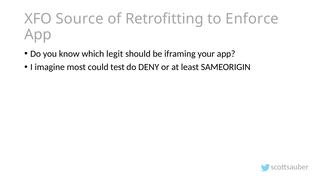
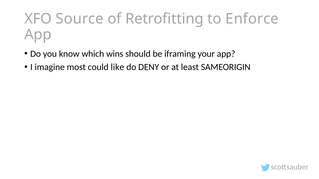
legit: legit -> wins (115, 54)
test: test -> like (117, 67)
